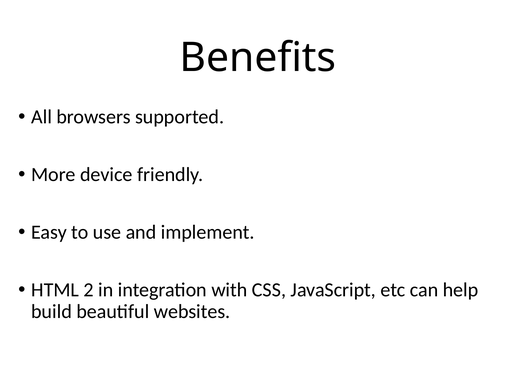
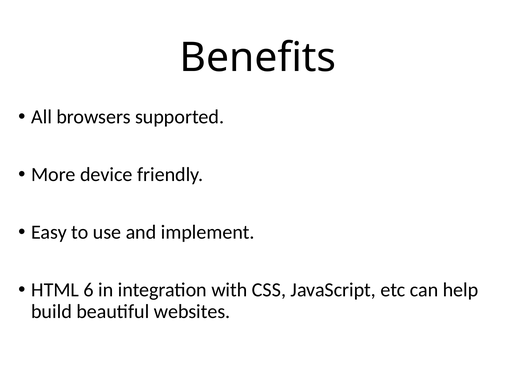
2: 2 -> 6 (89, 290)
